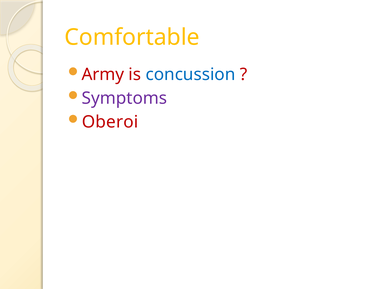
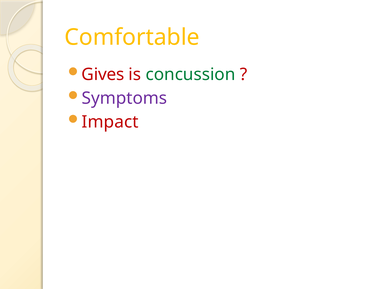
Army: Army -> Gives (103, 75)
concussion colour: blue -> green (190, 75)
Oberoi: Oberoi -> Impact (110, 122)
